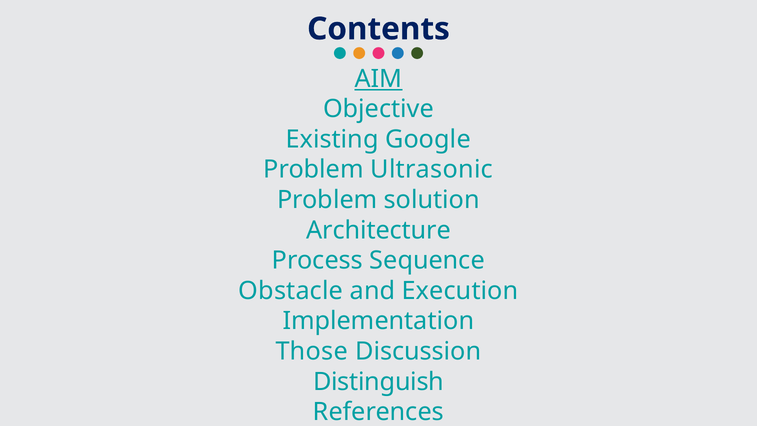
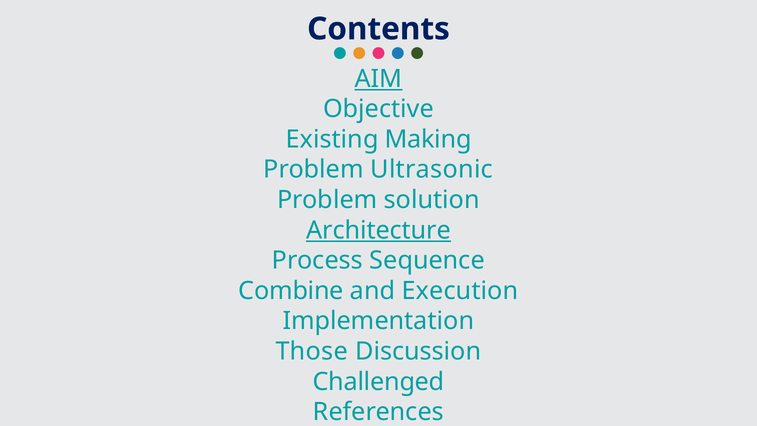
Google: Google -> Making (428, 139)
Architecture underline: none -> present (379, 230)
Obstacle: Obstacle -> Combine (291, 291)
Distinguish: Distinguish -> Challenged (379, 382)
